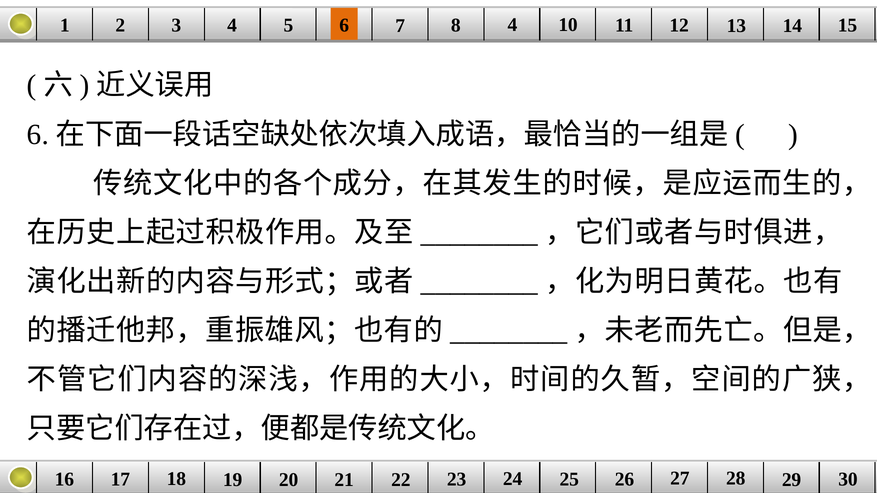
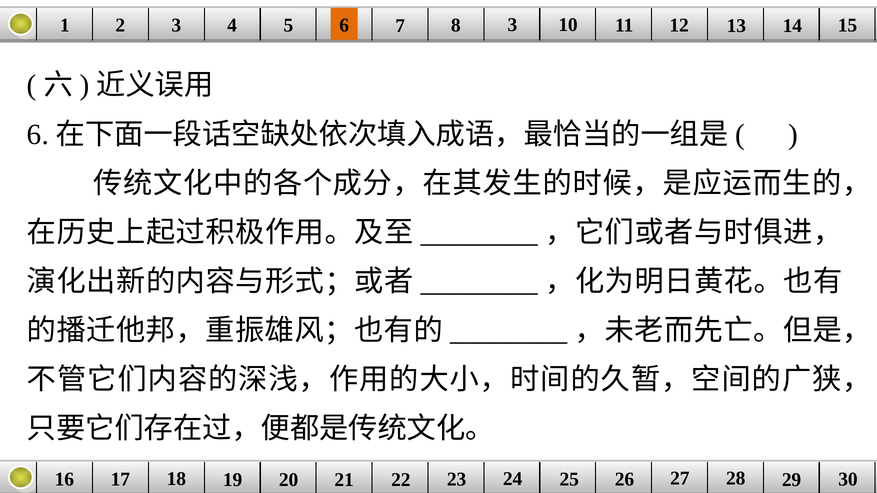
8 4: 4 -> 3 (512, 25)
